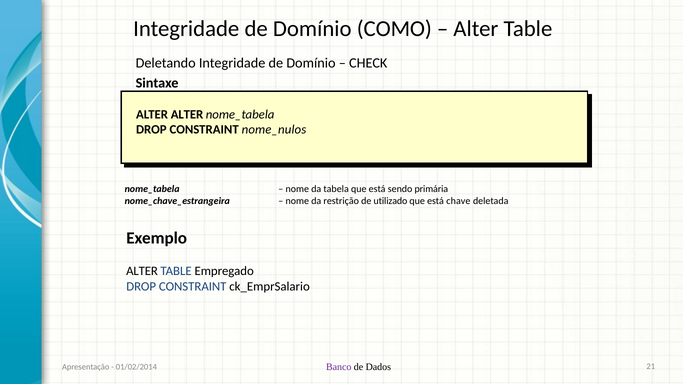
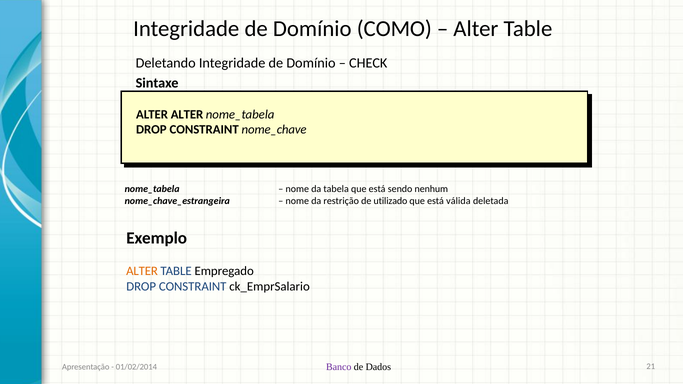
nome_nulos: nome_nulos -> nome_chave (274, 130)
primária: primária -> nenhum (431, 189)
chave: chave -> válida (458, 201)
ALTER colour: black -> orange (142, 271)
